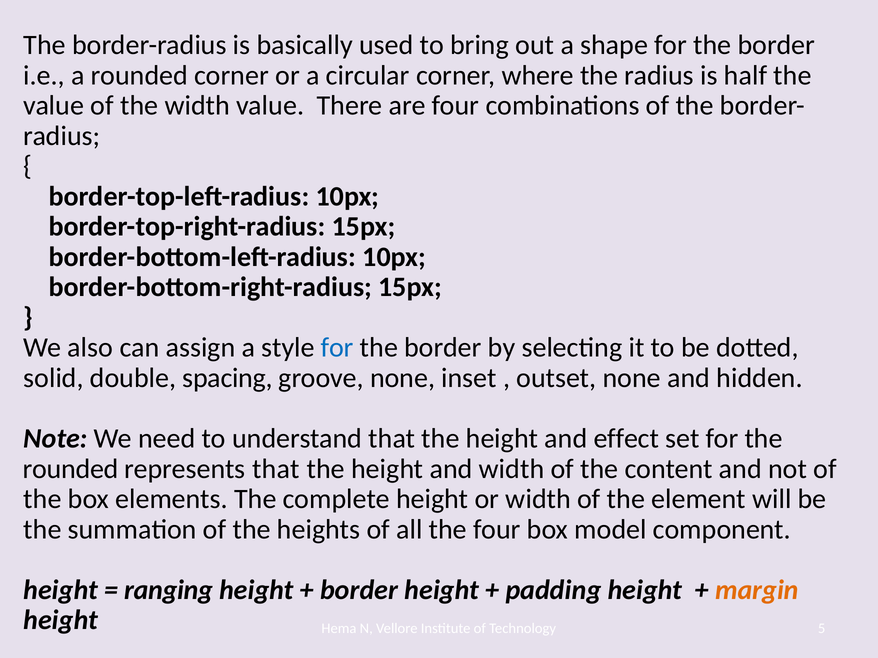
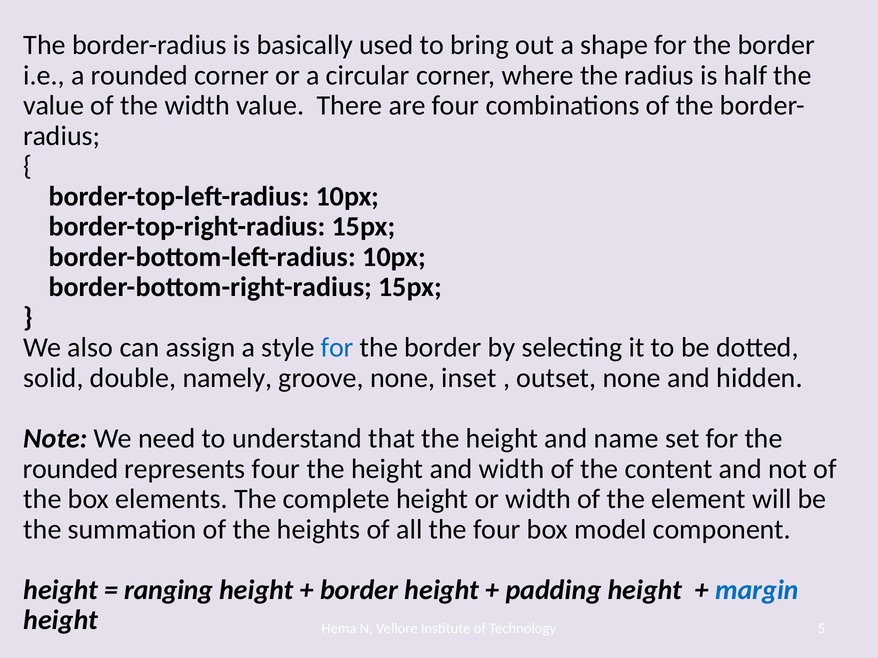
spacing: spacing -> namely (227, 378)
effect: effect -> name (626, 439)
represents that: that -> four (276, 469)
margin colour: orange -> blue (757, 590)
